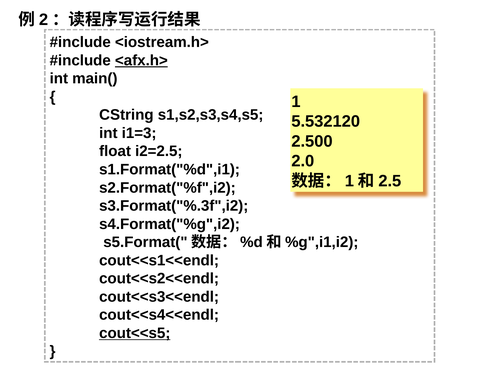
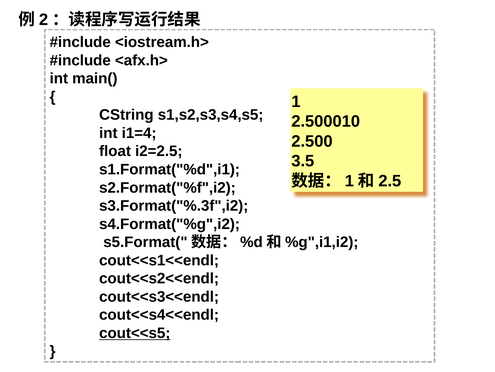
<afx.h> underline: present -> none (141, 60)
5.532120: 5.532120 -> 2.500010 (326, 121)
i1=3: i1=3 -> i1=4 (139, 133)
2.0: 2.0 -> 3.5 (303, 161)
